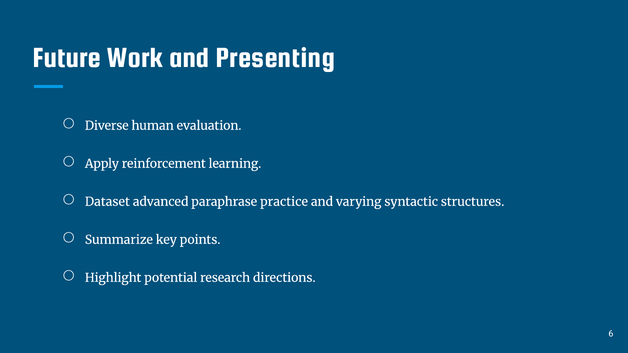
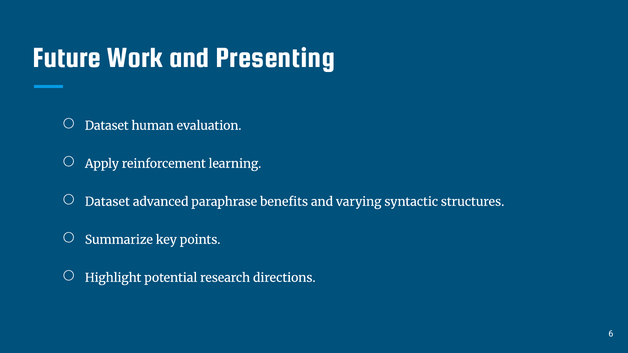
Diverse: Diverse -> Dataset (107, 126)
practice: practice -> benefits (284, 202)
